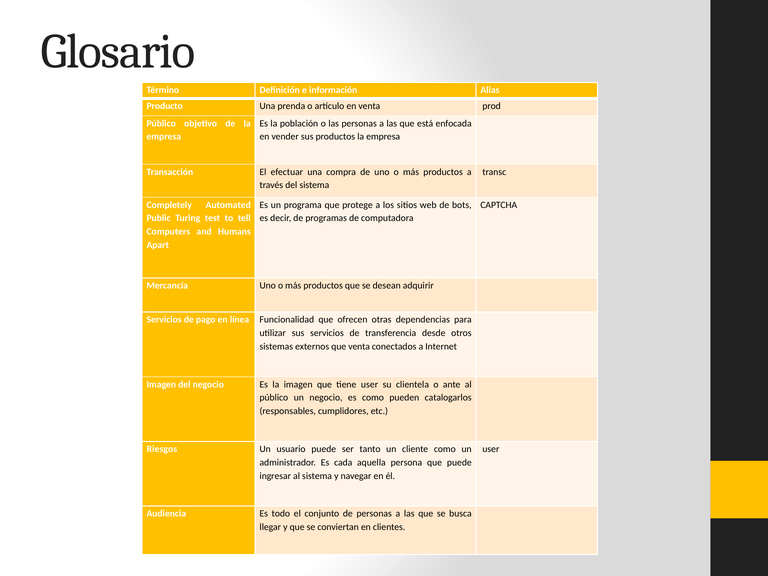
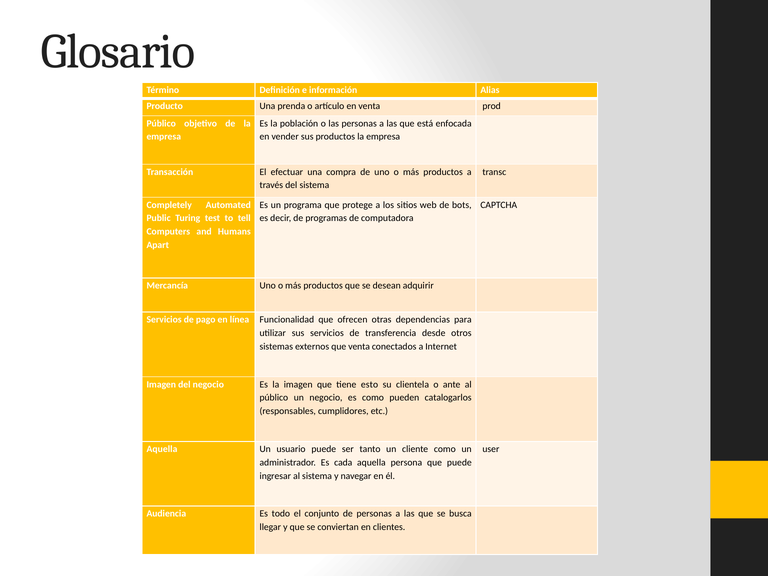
tiene user: user -> esto (370, 384)
Riesgos: Riesgos -> Aquella (162, 449)
